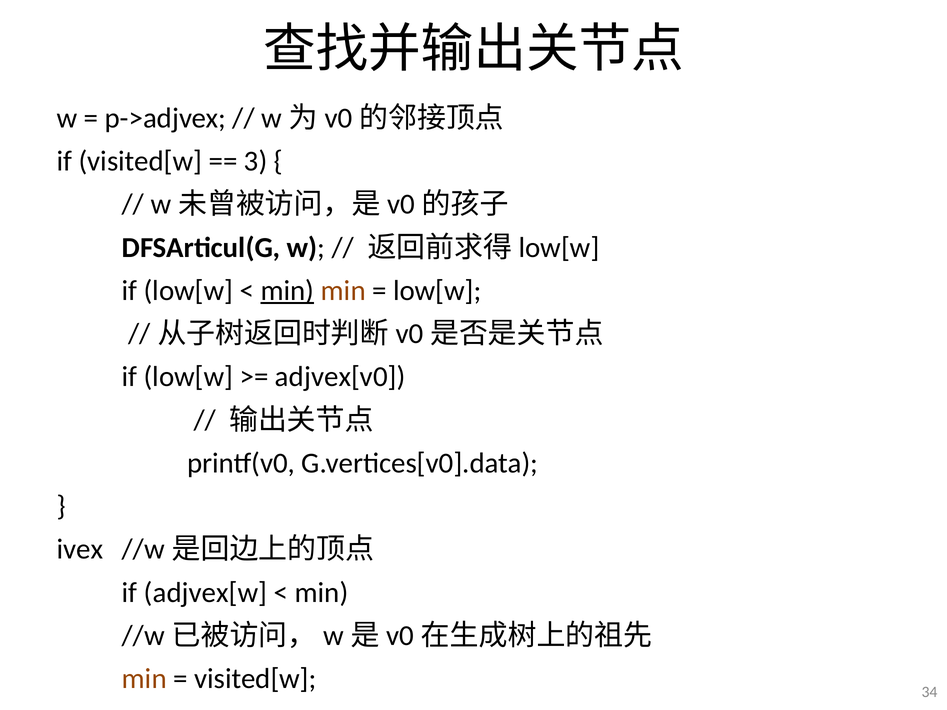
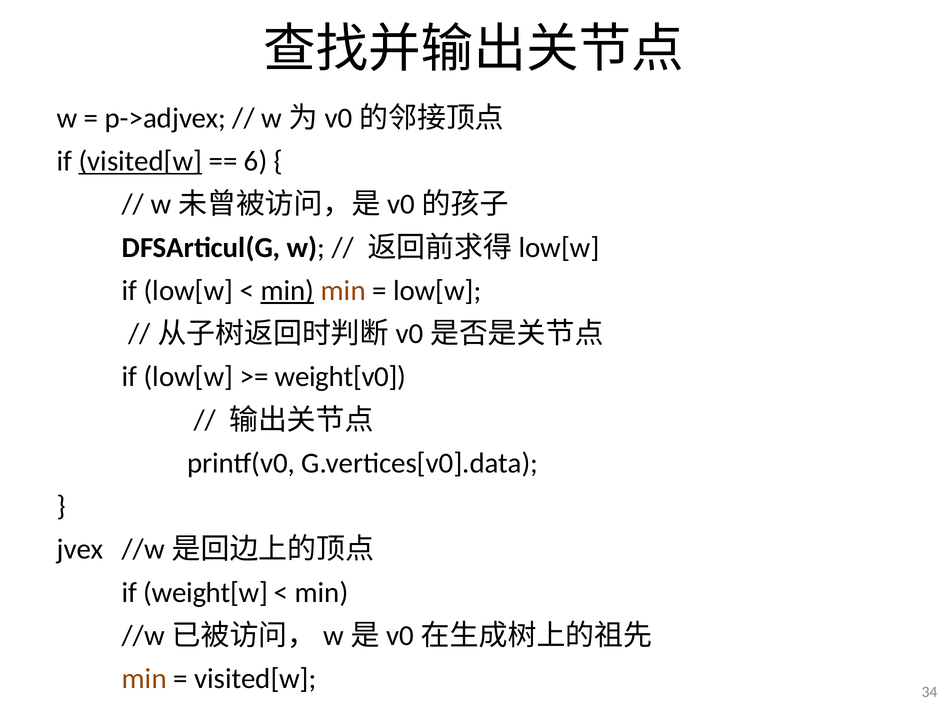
visited[w underline: none -> present (140, 161)
3: 3 -> 6 (256, 161)
adjvex[v0: adjvex[v0 -> weight[v0 (340, 377)
ivex: ivex -> jvex (80, 550)
adjvex[w: adjvex[w -> weight[w (206, 593)
